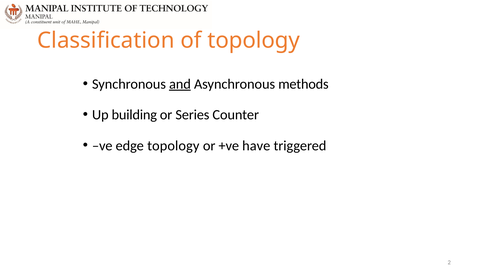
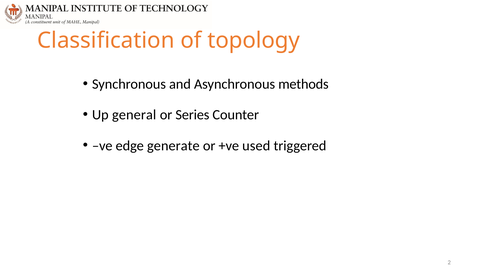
and underline: present -> none (180, 84)
building: building -> general (134, 115)
edge topology: topology -> generate (173, 145)
have: have -> used (256, 145)
